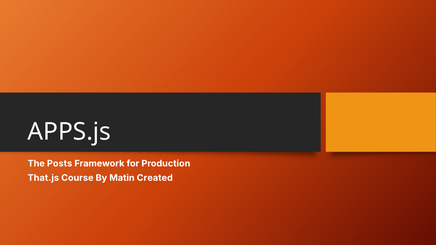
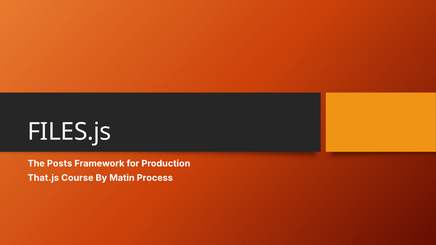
APPS.js: APPS.js -> FILES.js (69, 132)
Created: Created -> Process (155, 178)
